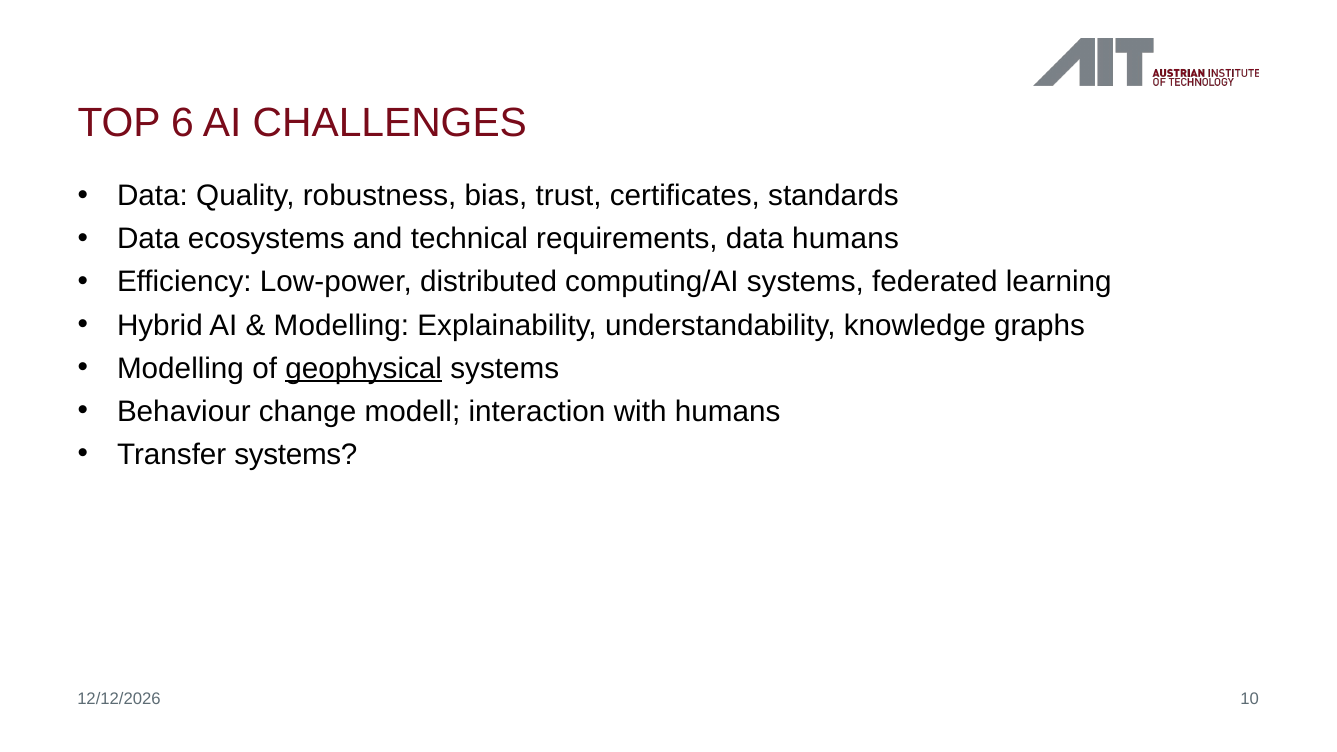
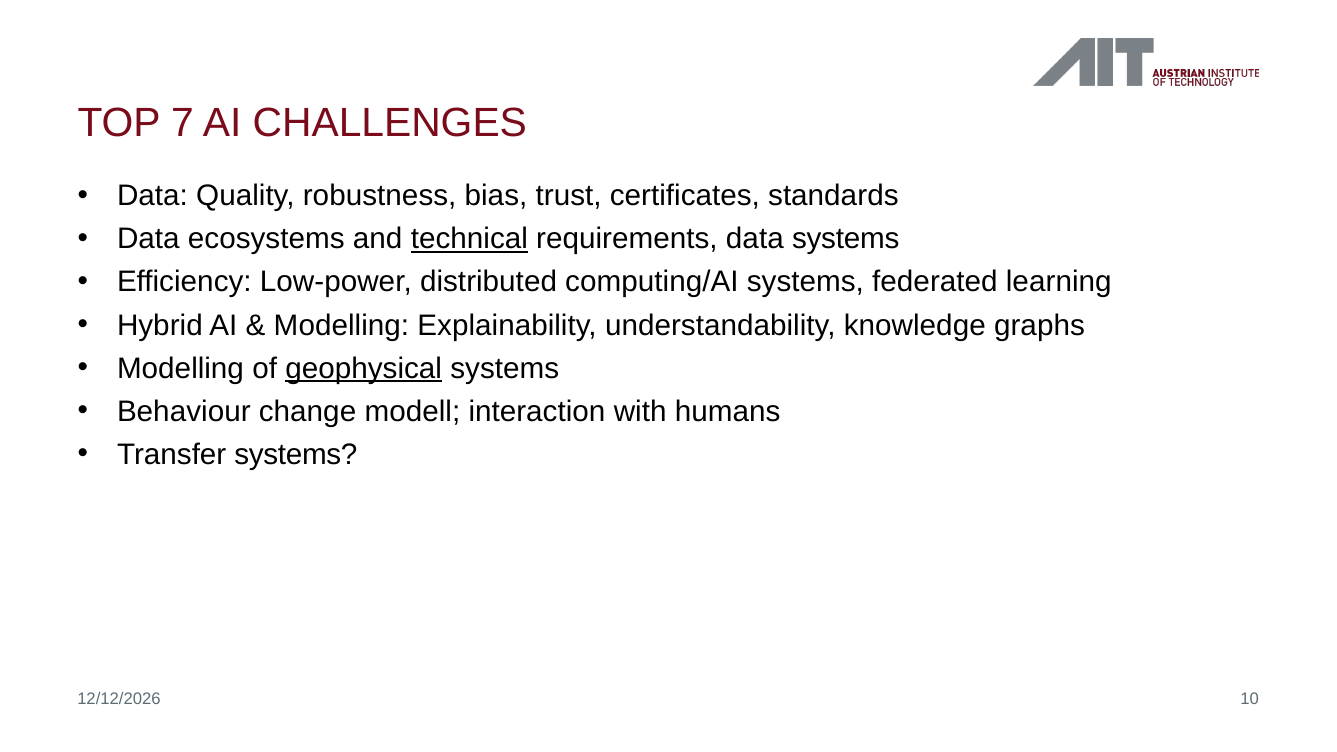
6: 6 -> 7 (182, 123)
technical underline: none -> present (469, 239)
data humans: humans -> systems (846, 239)
